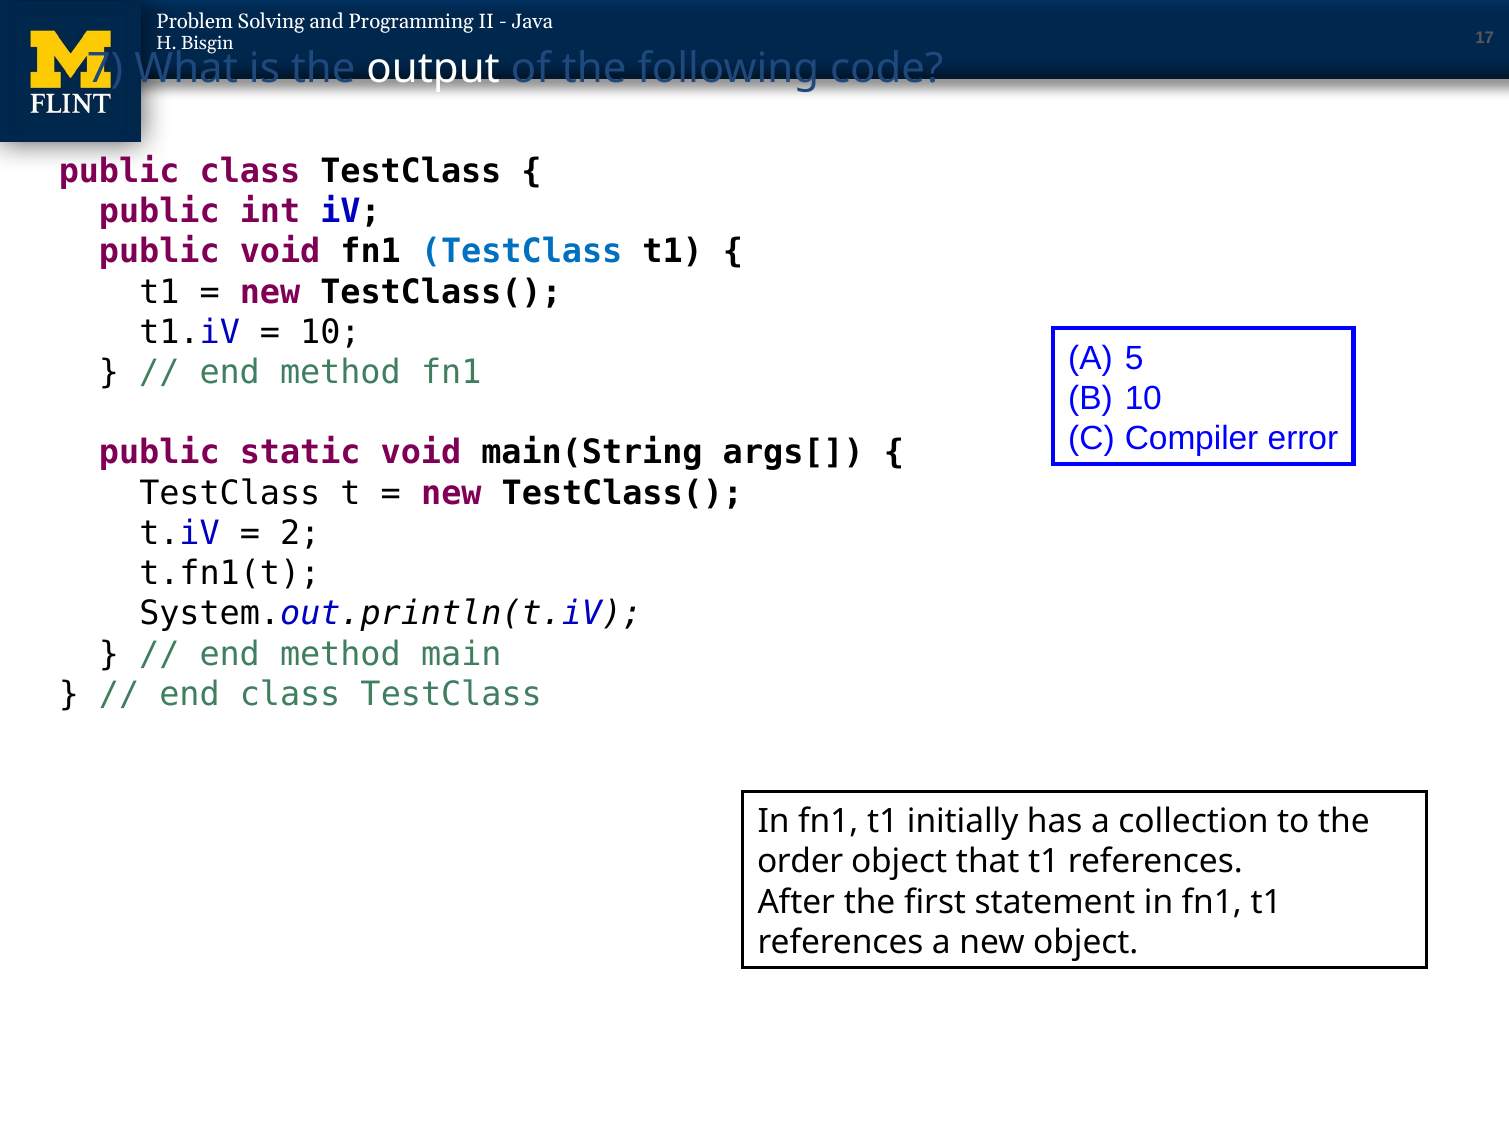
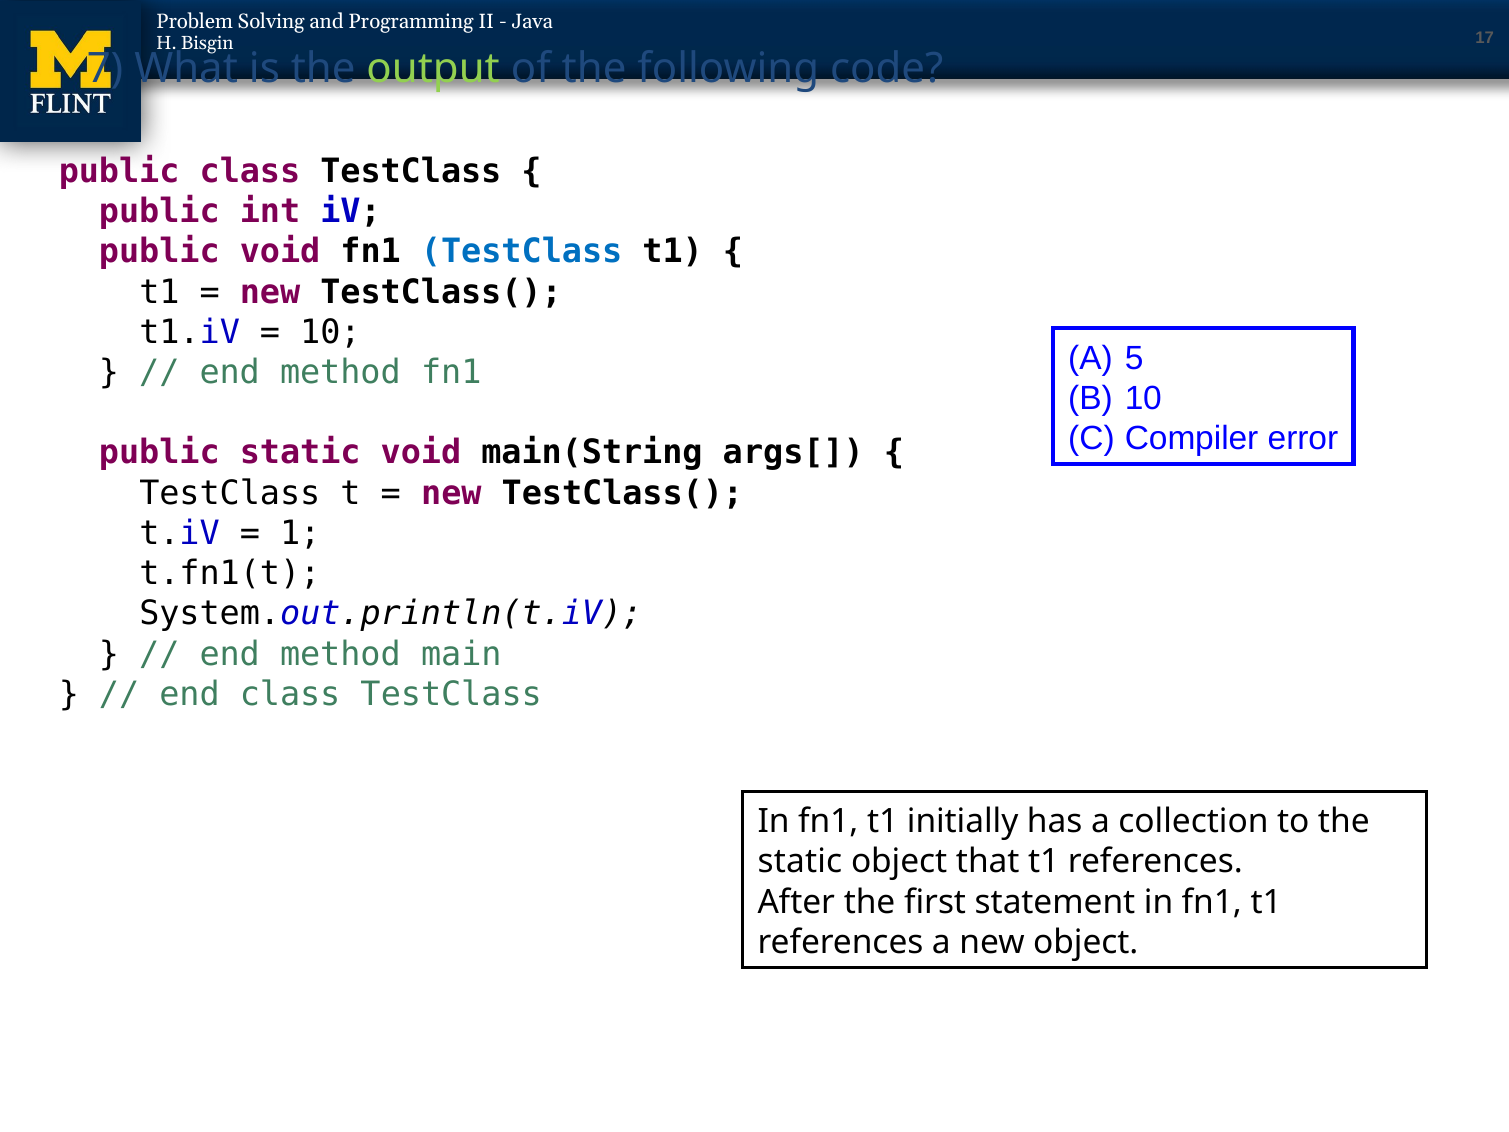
output colour: white -> light green (433, 69)
2: 2 -> 1 (300, 533)
order: order -> static (800, 862)
